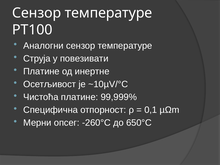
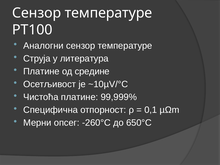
повезивати: повезивати -> литература (84, 59)
инертне: инертне -> средине (92, 71)
